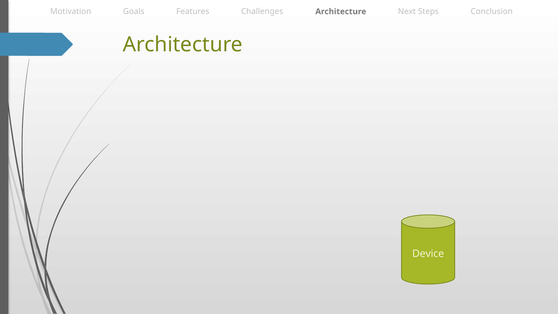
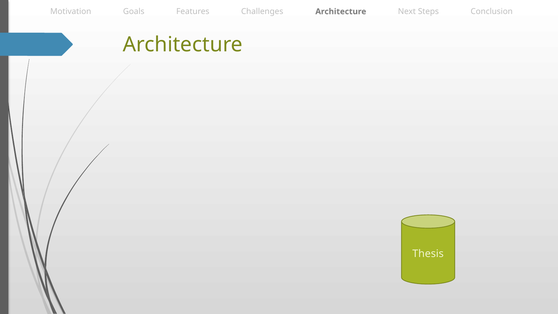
Device: Device -> Thesis (428, 253)
